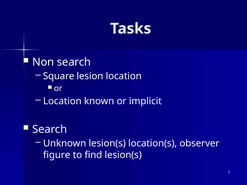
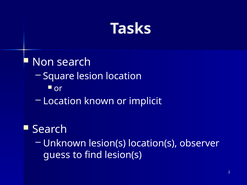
figure: figure -> guess (57, 155)
